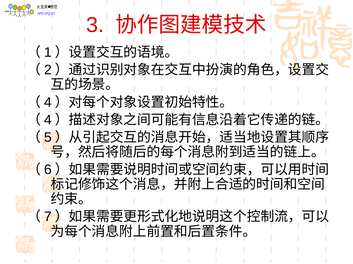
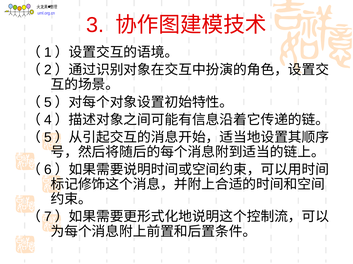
4: 4 -> 5 (48, 103)
